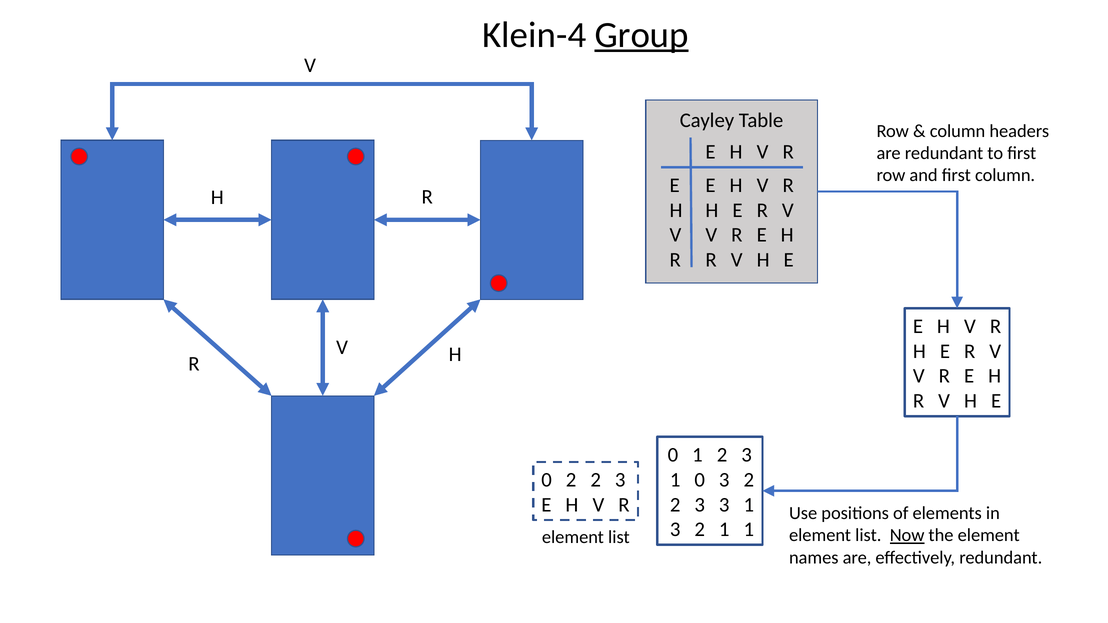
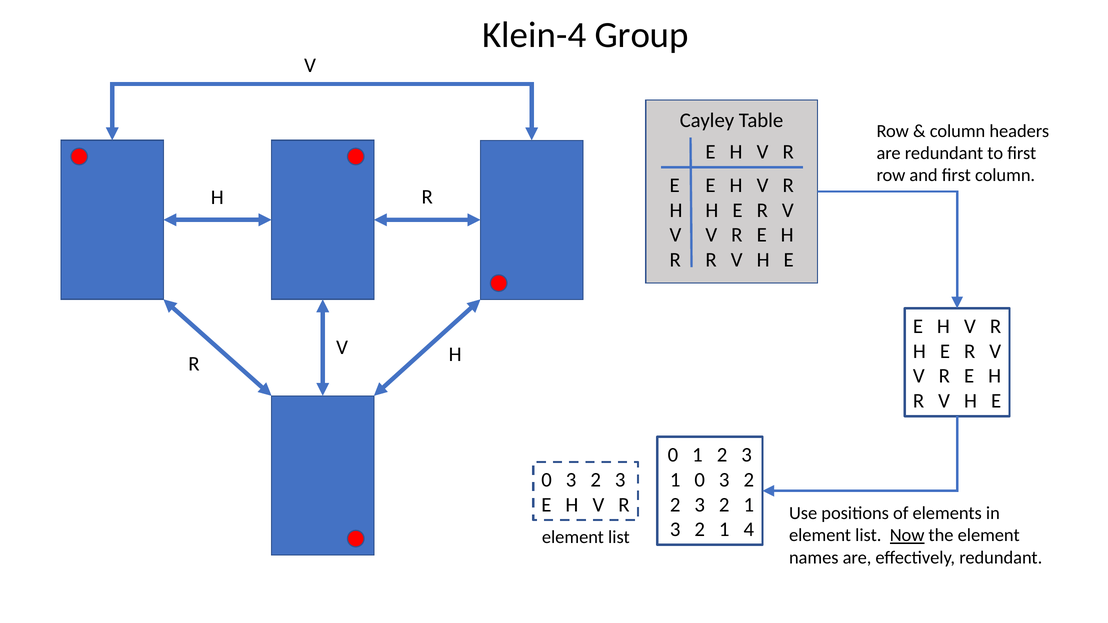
Group underline: present -> none (642, 35)
2: 2 -> 3 (571, 480)
2 3 3: 3 -> 2 (724, 505)
1 1: 1 -> 4 (749, 530)
